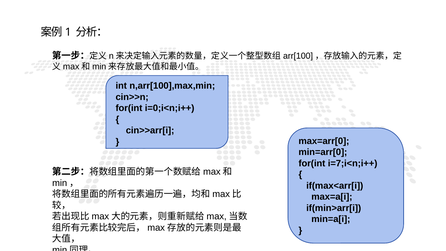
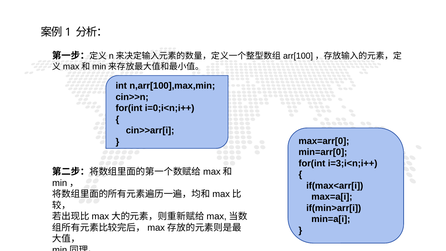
i=7;i<n;i++: i=7;i<n;i++ -> i=3;i<n;i++ (353, 163)
